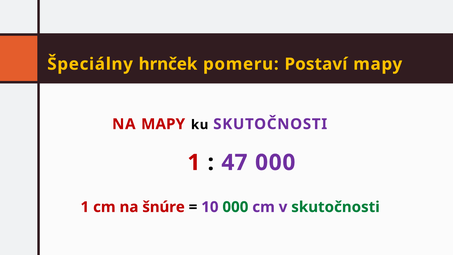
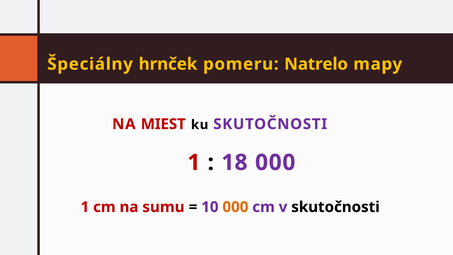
Postaví: Postaví -> Natrelo (316, 64)
NA MAPY: MAPY -> MIEST (163, 124)
47: 47 -> 18 (234, 162)
šnúre: šnúre -> sumu (163, 207)
000 colour: green -> orange (235, 207)
skutočnosti colour: green -> black (336, 207)
